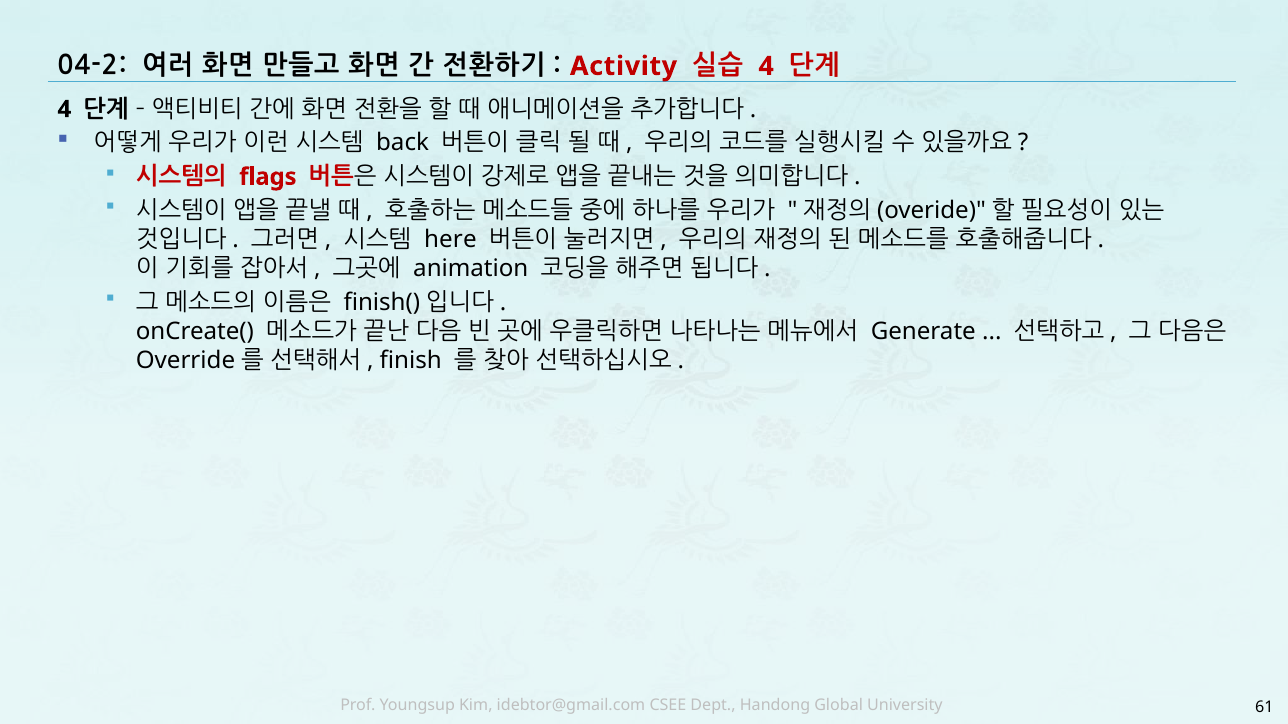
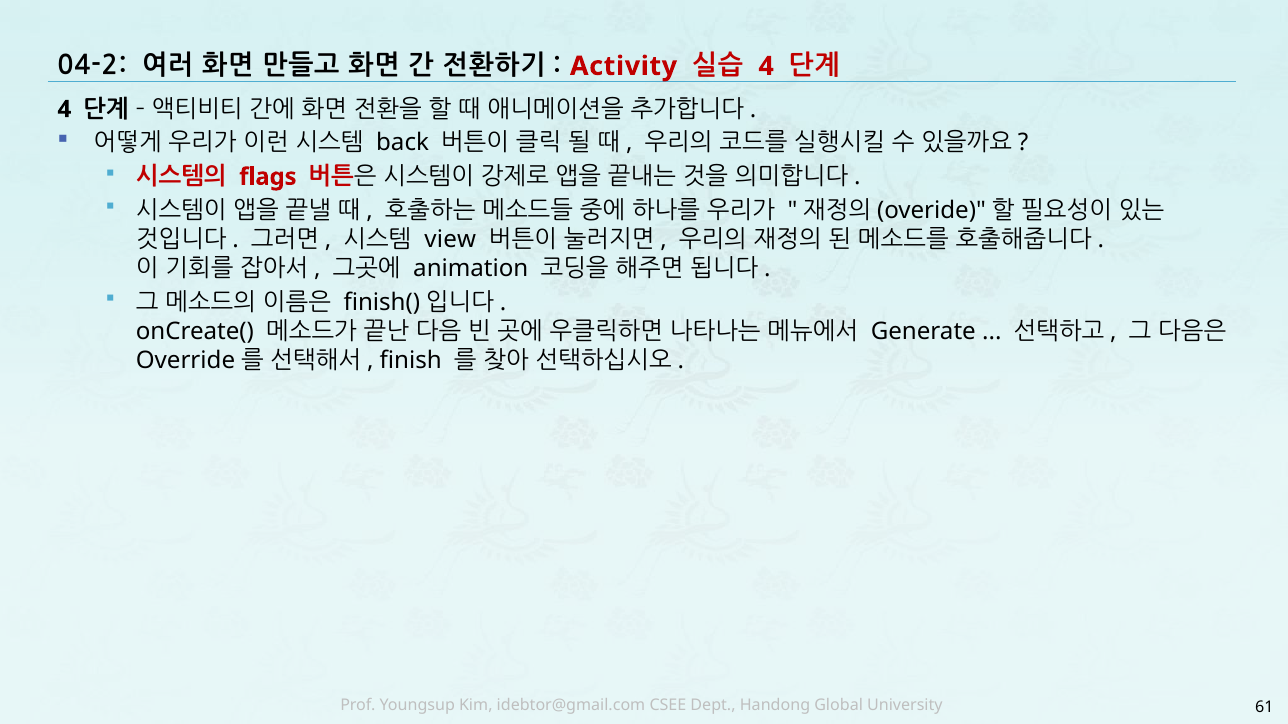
here: here -> view (450, 240)
